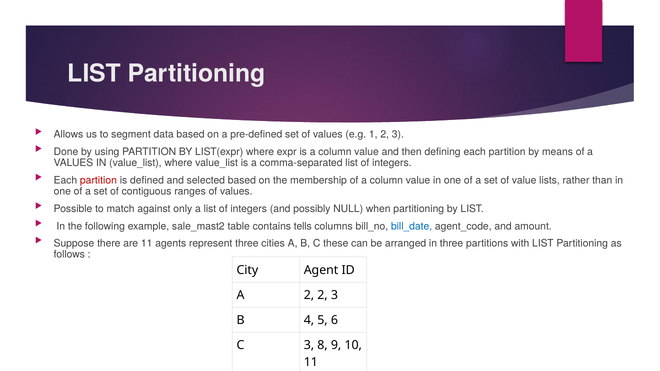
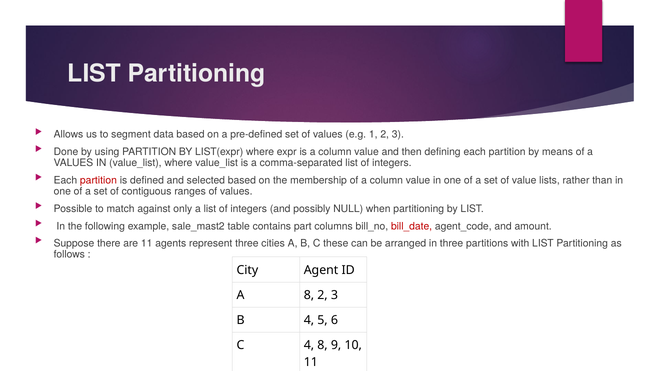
tells: tells -> part (303, 226)
bill_date colour: blue -> red (412, 226)
A 2: 2 -> 8 (309, 295)
C 3: 3 -> 4 (309, 346)
